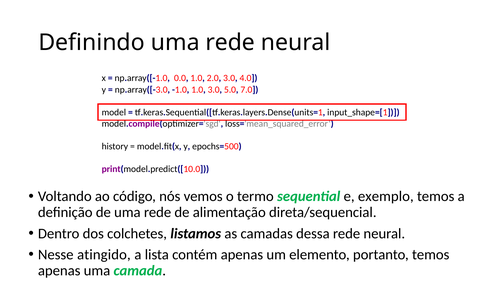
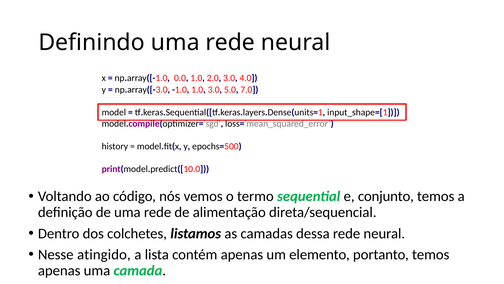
exemplo: exemplo -> conjunto (386, 196)
